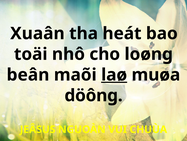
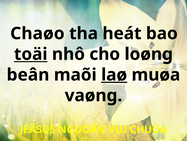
Xuaân: Xuaân -> Chaøo (37, 33)
toäi underline: none -> present (31, 54)
döông: döông -> vaøng (93, 95)
